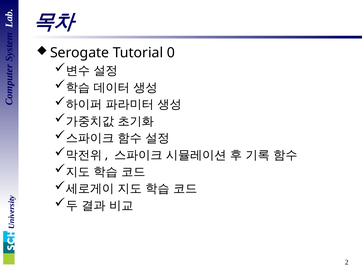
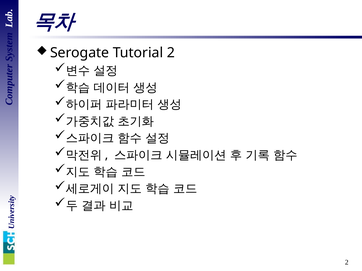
Tutorial 0: 0 -> 2 (171, 53)
